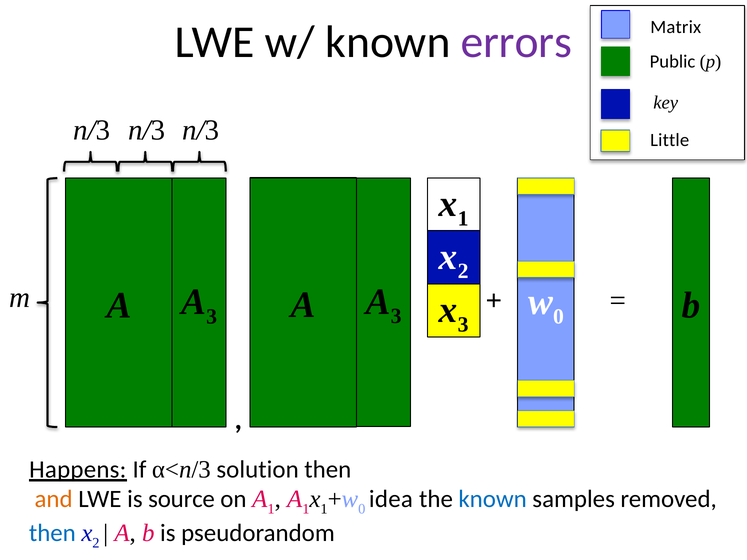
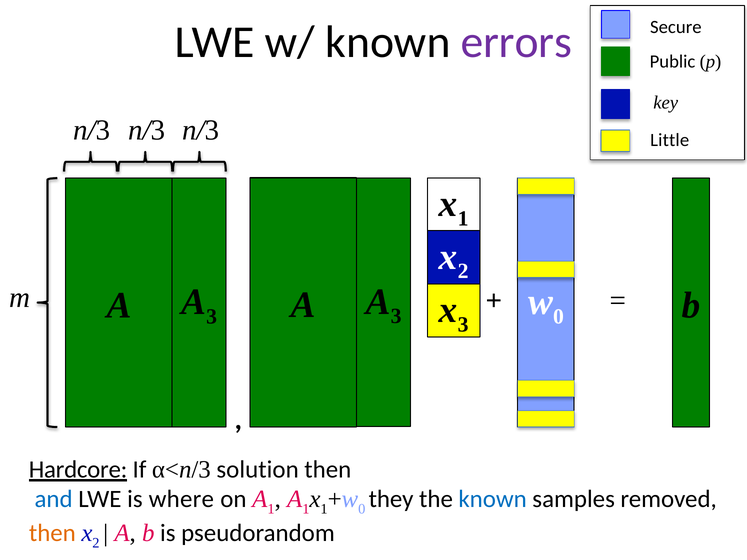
Matrix: Matrix -> Secure (676, 27)
Happens: Happens -> Hardcore (78, 470)
and colour: orange -> blue (54, 499)
source: source -> where (181, 499)
idea: idea -> they (391, 499)
then colour: blue -> orange (52, 533)
